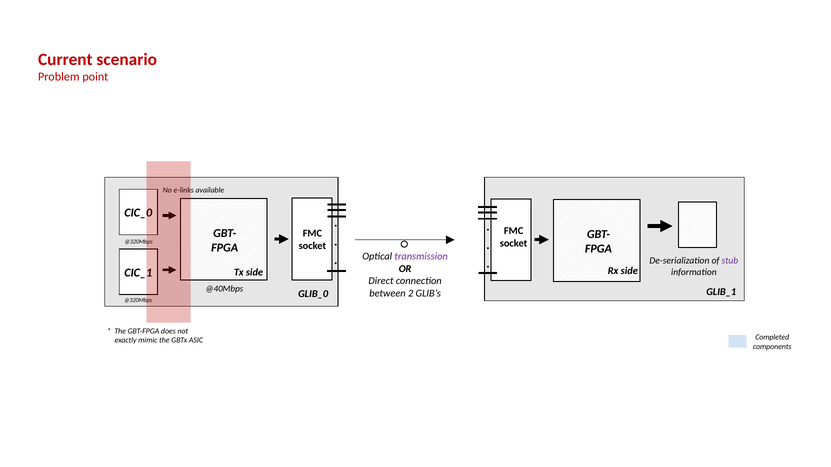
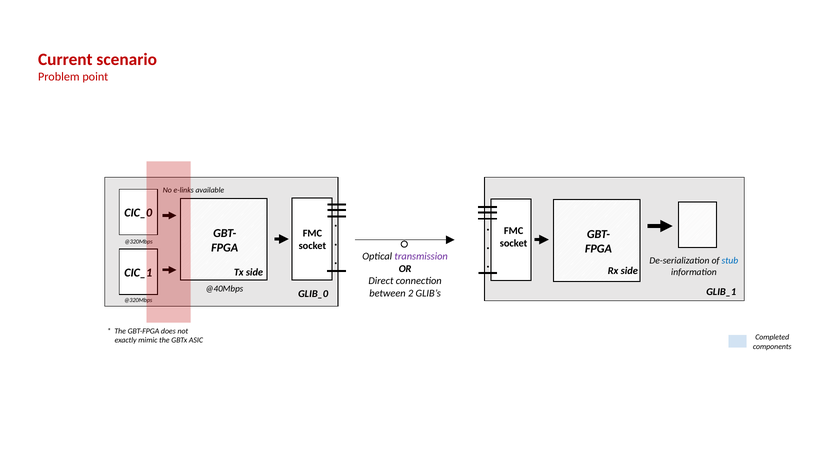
stub colour: purple -> blue (730, 261)
